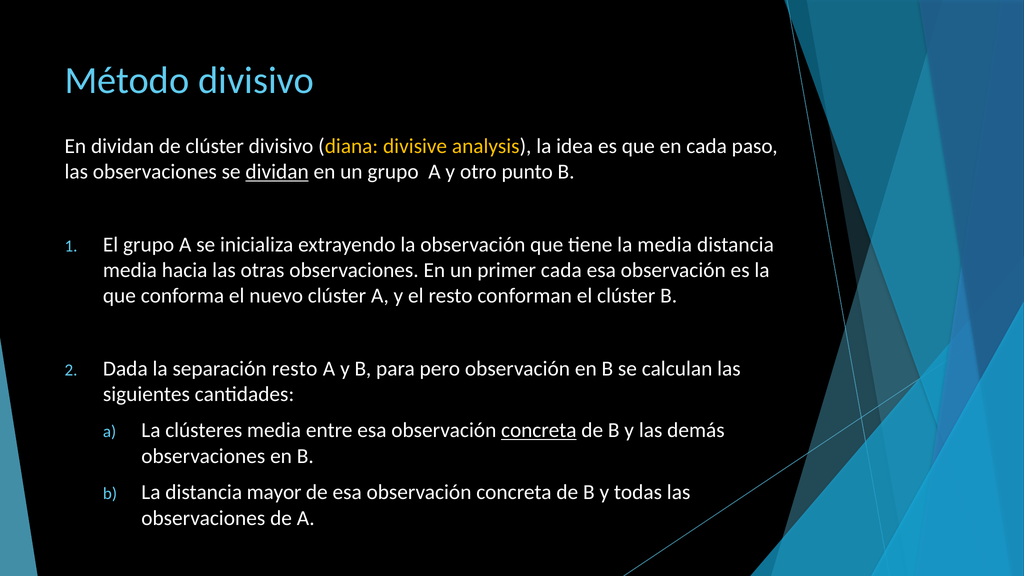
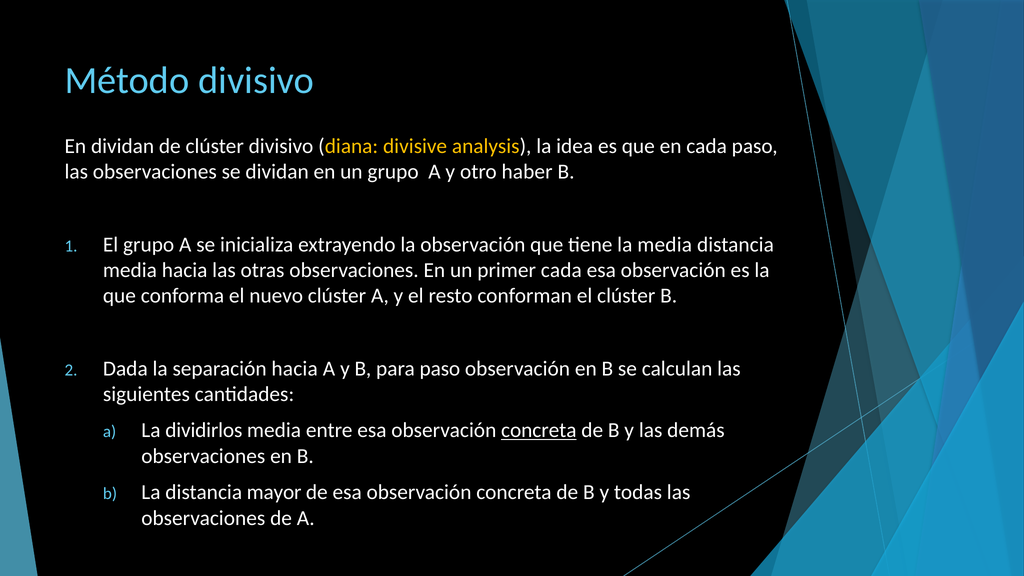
dividan underline: present -> none (277, 172)
punto: punto -> haber (527, 172)
separación resto: resto -> hacia (295, 368)
para pero: pero -> paso (440, 368)
clústeres: clústeres -> dividirlos (204, 430)
